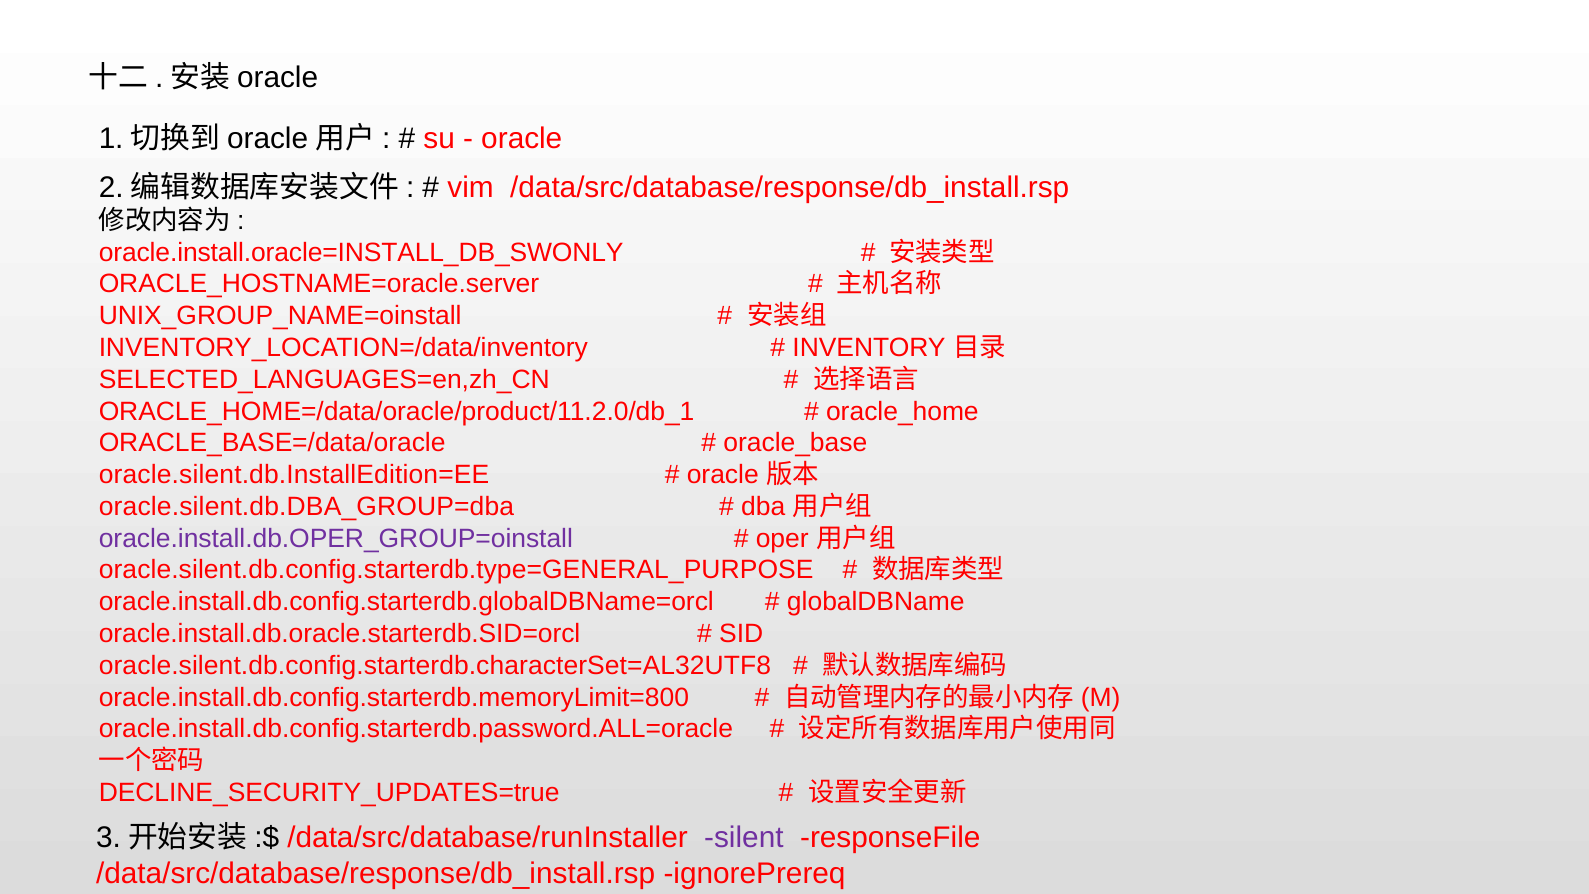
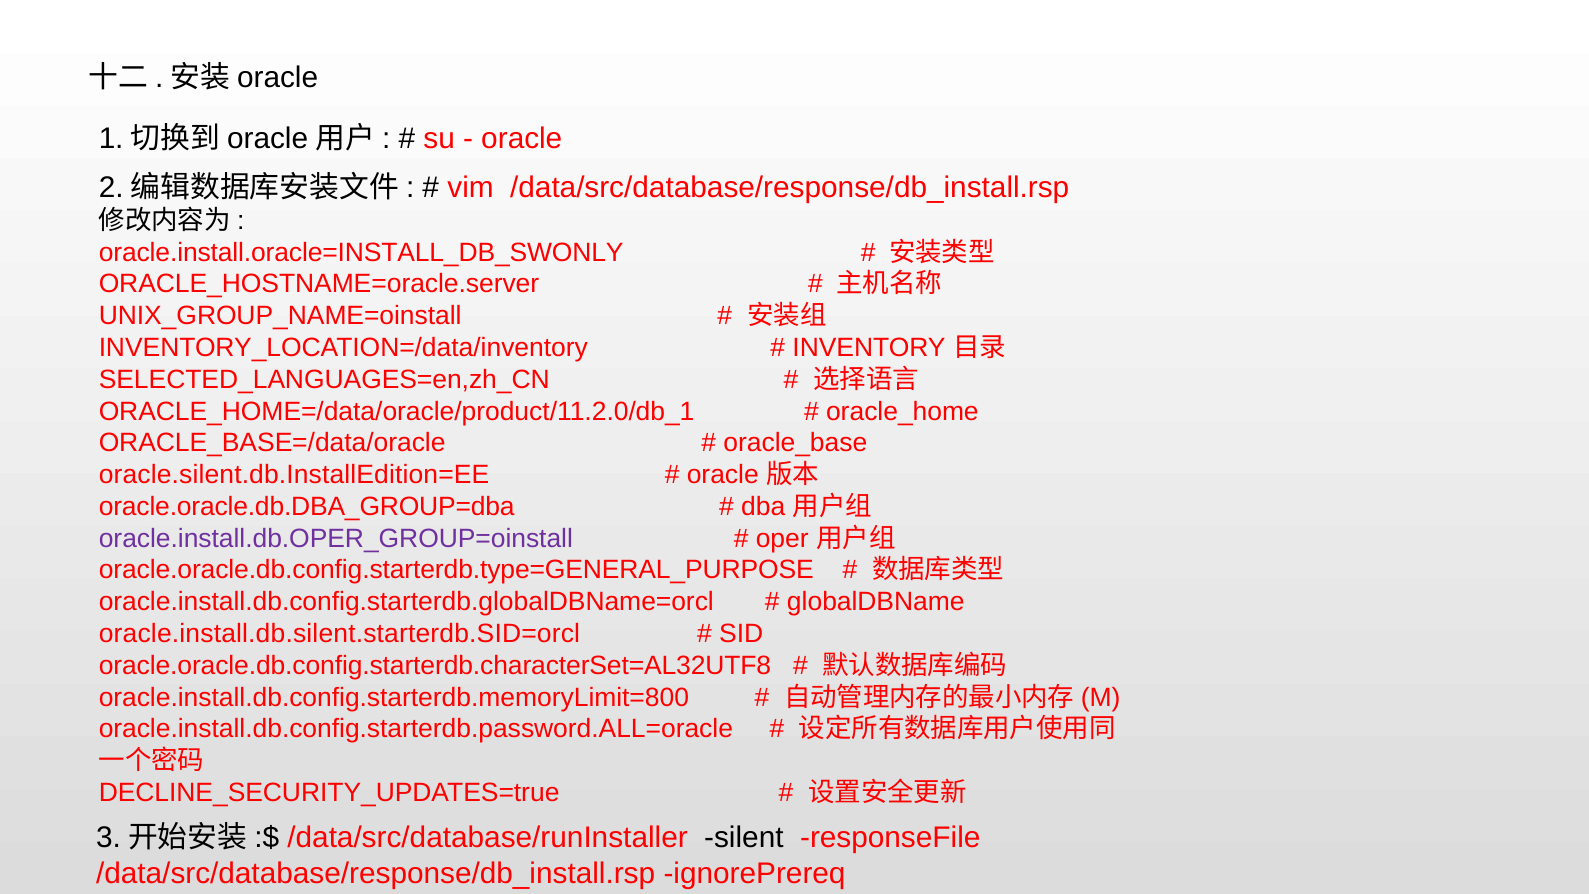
oracle.silent.db.DBA_GROUP=dba: oracle.silent.db.DBA_GROUP=dba -> oracle.oracle.db.DBA_GROUP=dba (307, 507)
oracle.silent.db.config.starterdb.type=GENERAL_PURPOSE: oracle.silent.db.config.starterdb.type=GENERAL_PURPOSE -> oracle.oracle.db.config.starterdb.type=GENERAL_PURPOSE (456, 570)
oracle.install.db.oracle.starterdb.SID=orcl: oracle.install.db.oracle.starterdb.SID=orcl -> oracle.install.db.silent.starterdb.SID=orcl (339, 634)
oracle.silent.db.config.starterdb.characterSet=AL32UTF8: oracle.silent.db.config.starterdb.characterSet=AL32UTF8 -> oracle.oracle.db.config.starterdb.characterSet=AL32UTF8 (435, 665)
silent colour: purple -> black (744, 837)
